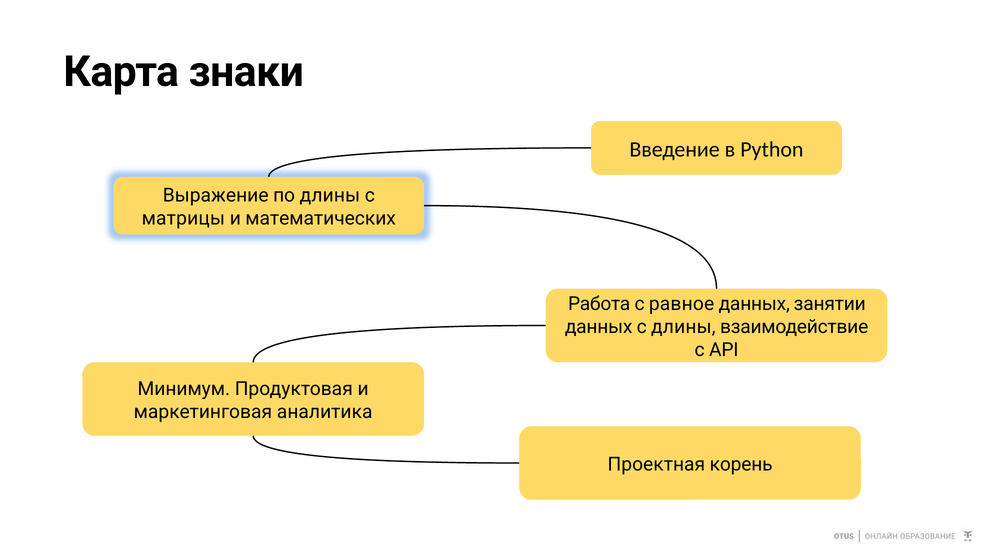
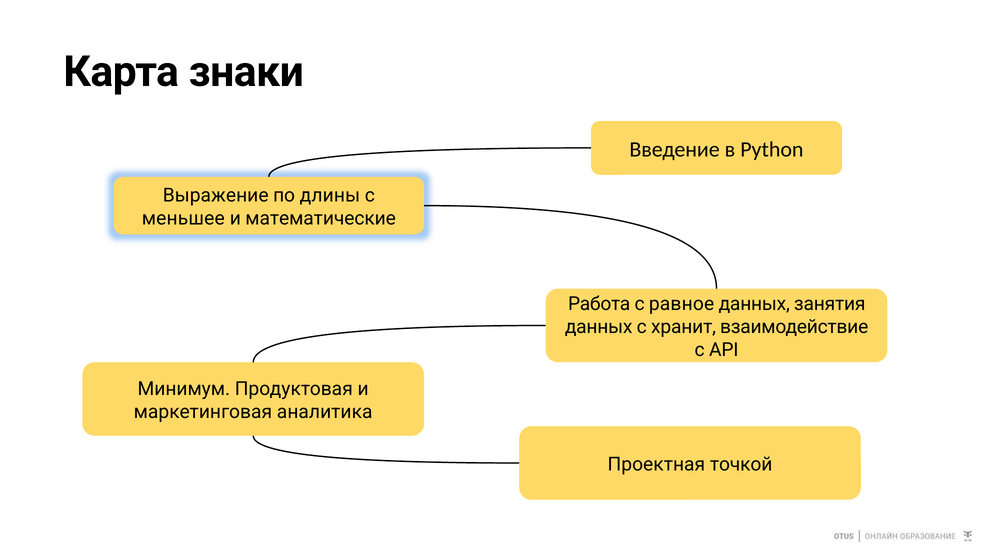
матрицы: матрицы -> меньшее (183, 219)
математических: математических -> математические (321, 219)
занятии: занятии -> занятия (830, 304)
с длины: длины -> хранит (683, 327)
корень: корень -> точкой (741, 465)
